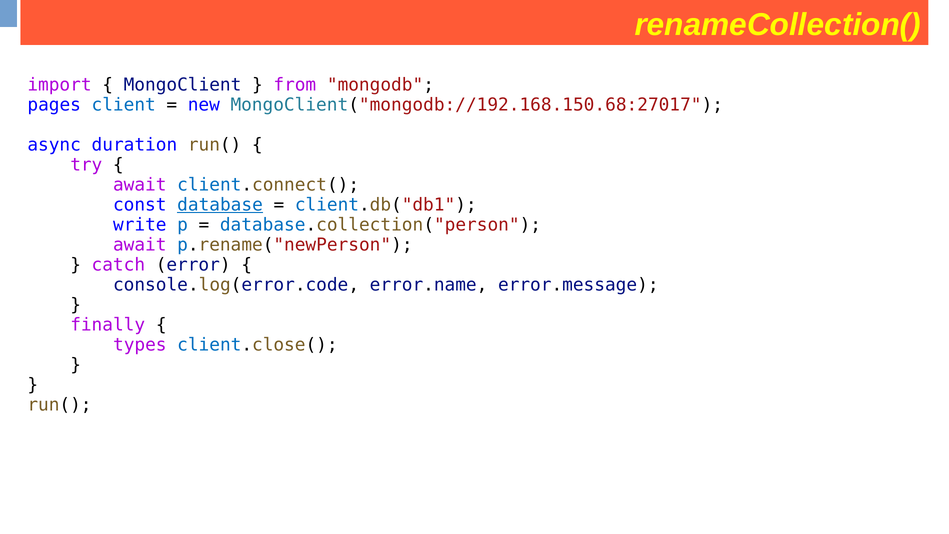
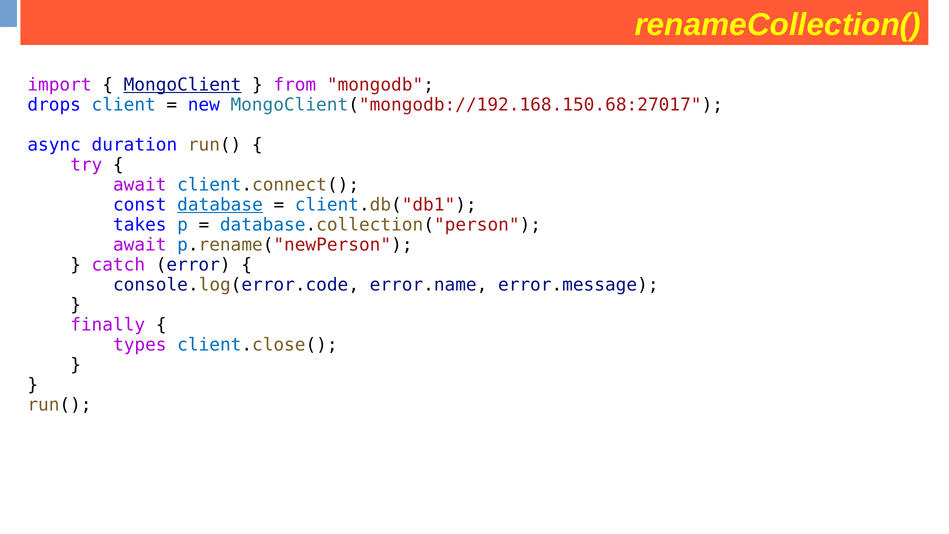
MongoClient underline: none -> present (183, 85)
pages: pages -> drops (54, 105)
write: write -> takes (140, 225)
